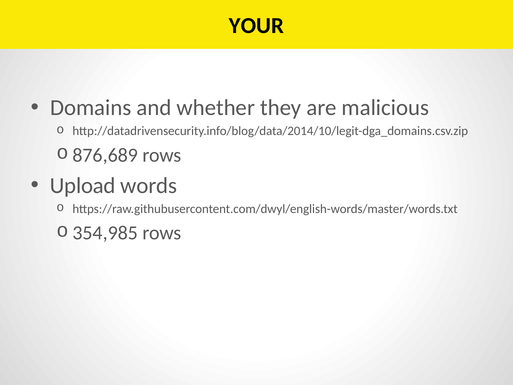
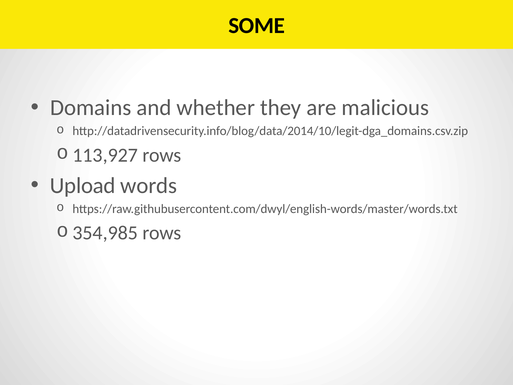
YOUR: YOUR -> SOME (257, 26)
876,689: 876,689 -> 113,927 (105, 155)
